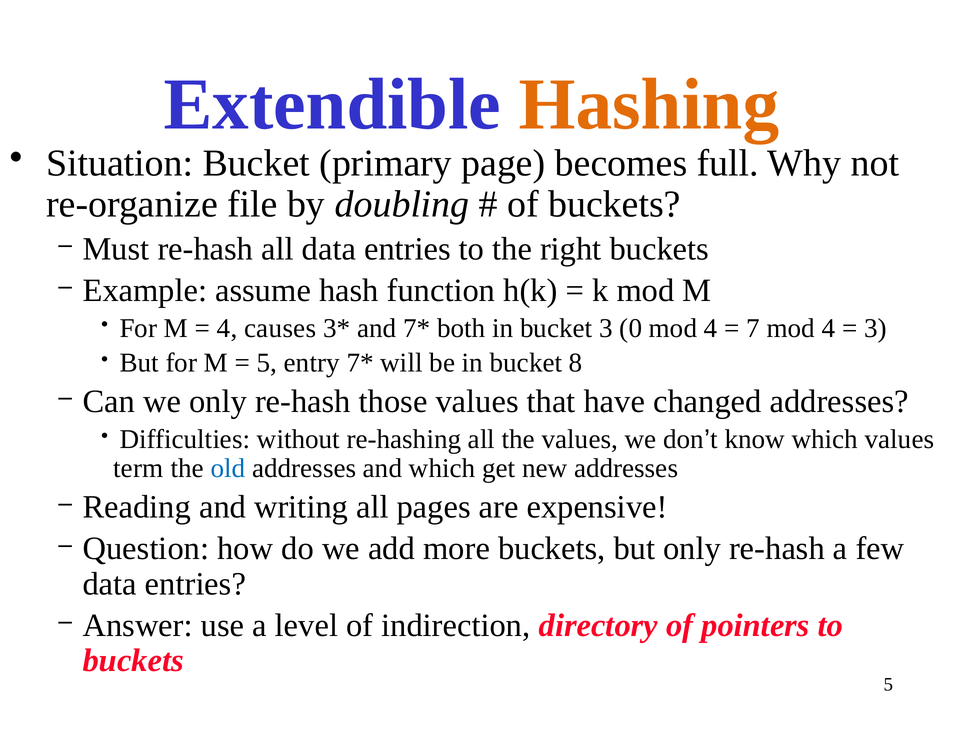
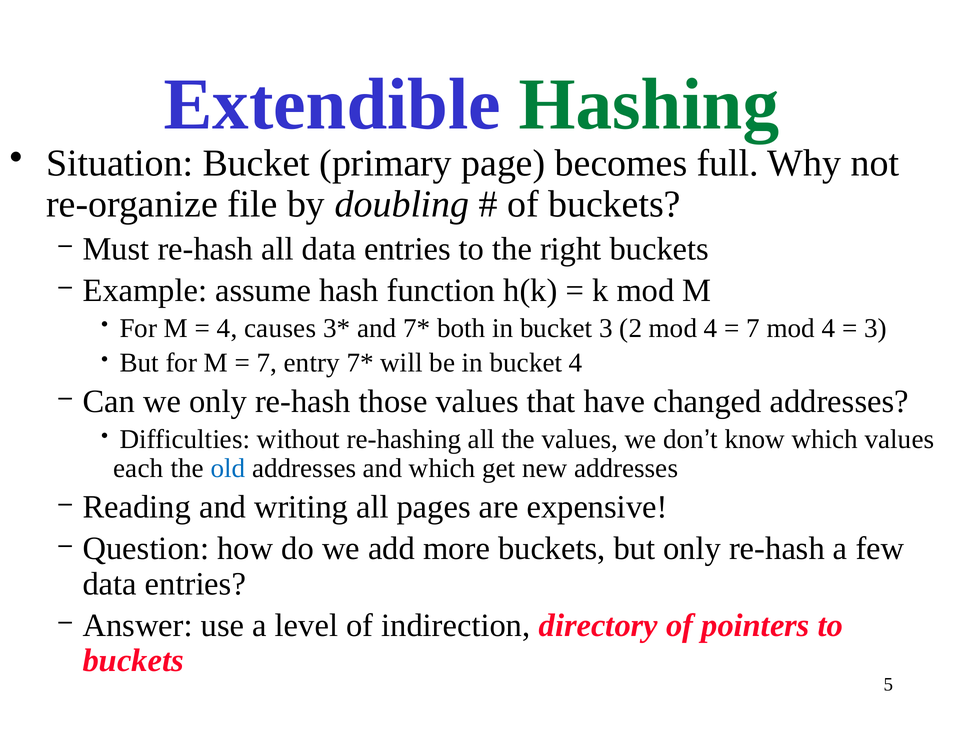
Hashing colour: orange -> green (649, 105)
0: 0 -> 2 (631, 328)
5: 5 -> 7 (267, 363)
bucket 8: 8 -> 4 (576, 363)
term: term -> each (138, 468)
